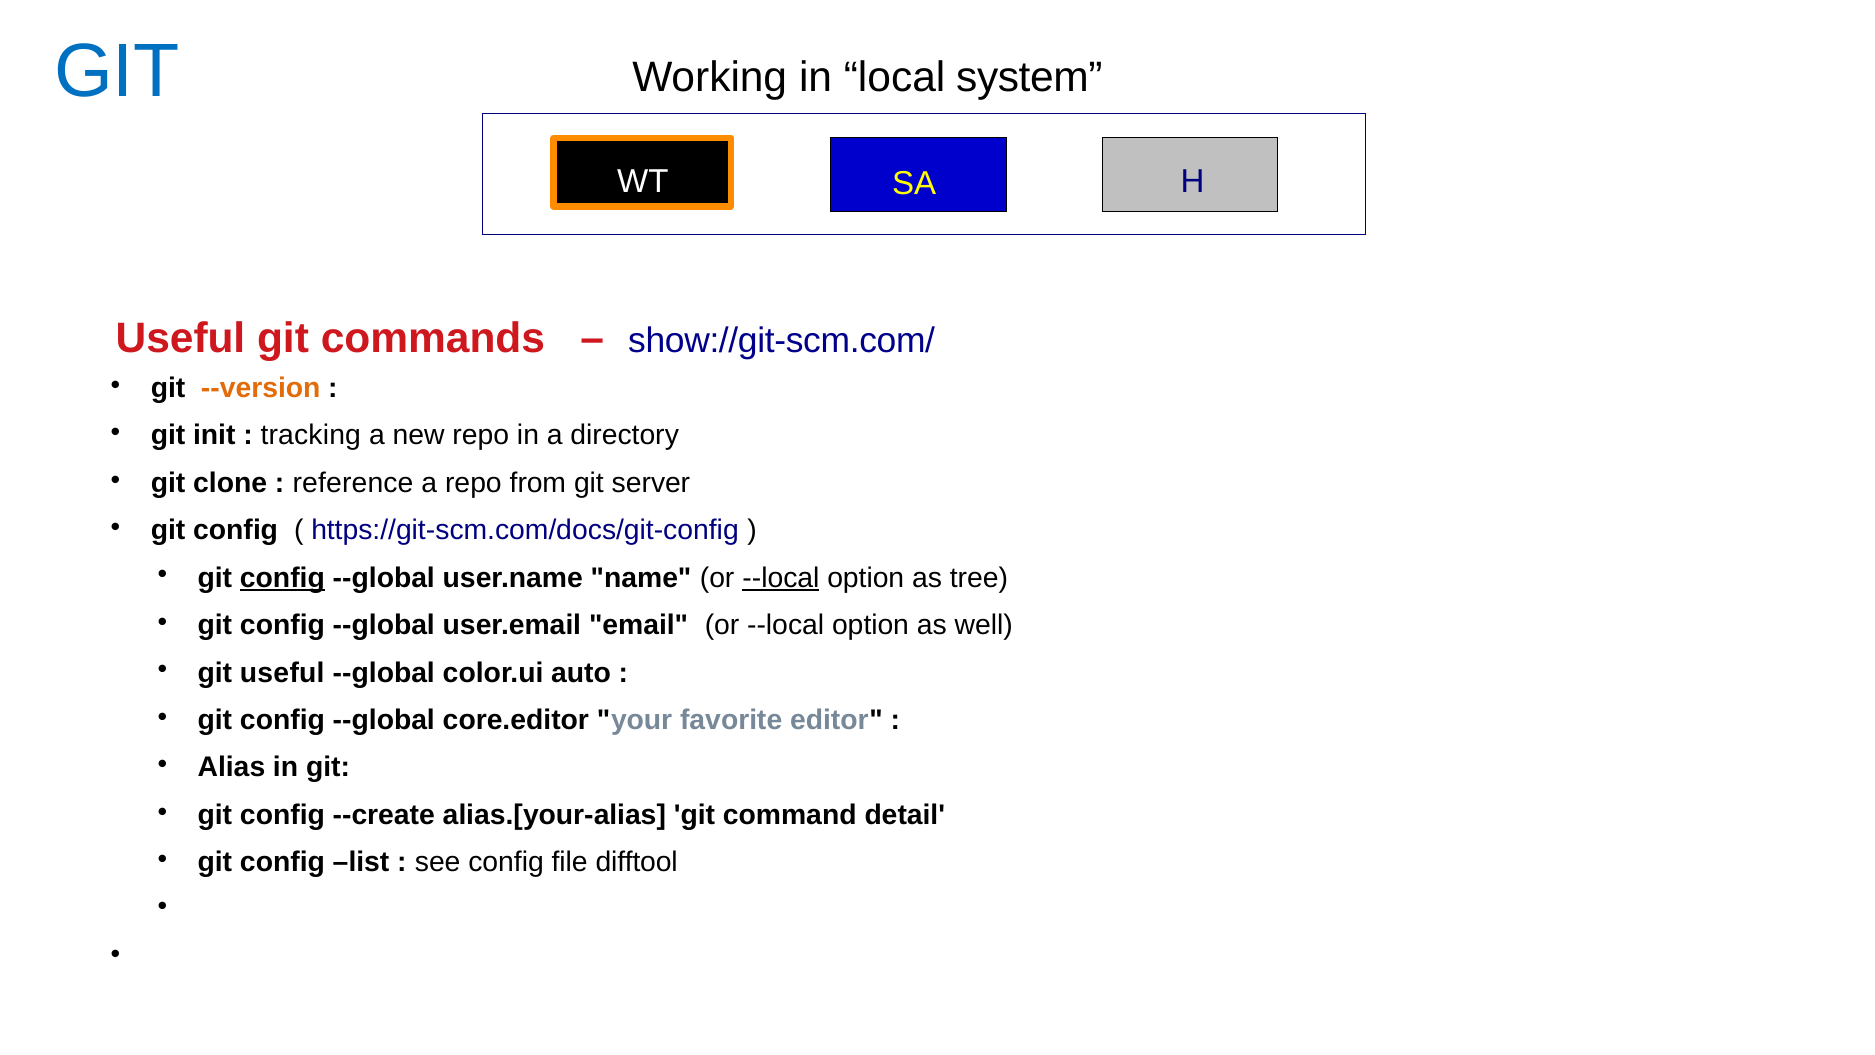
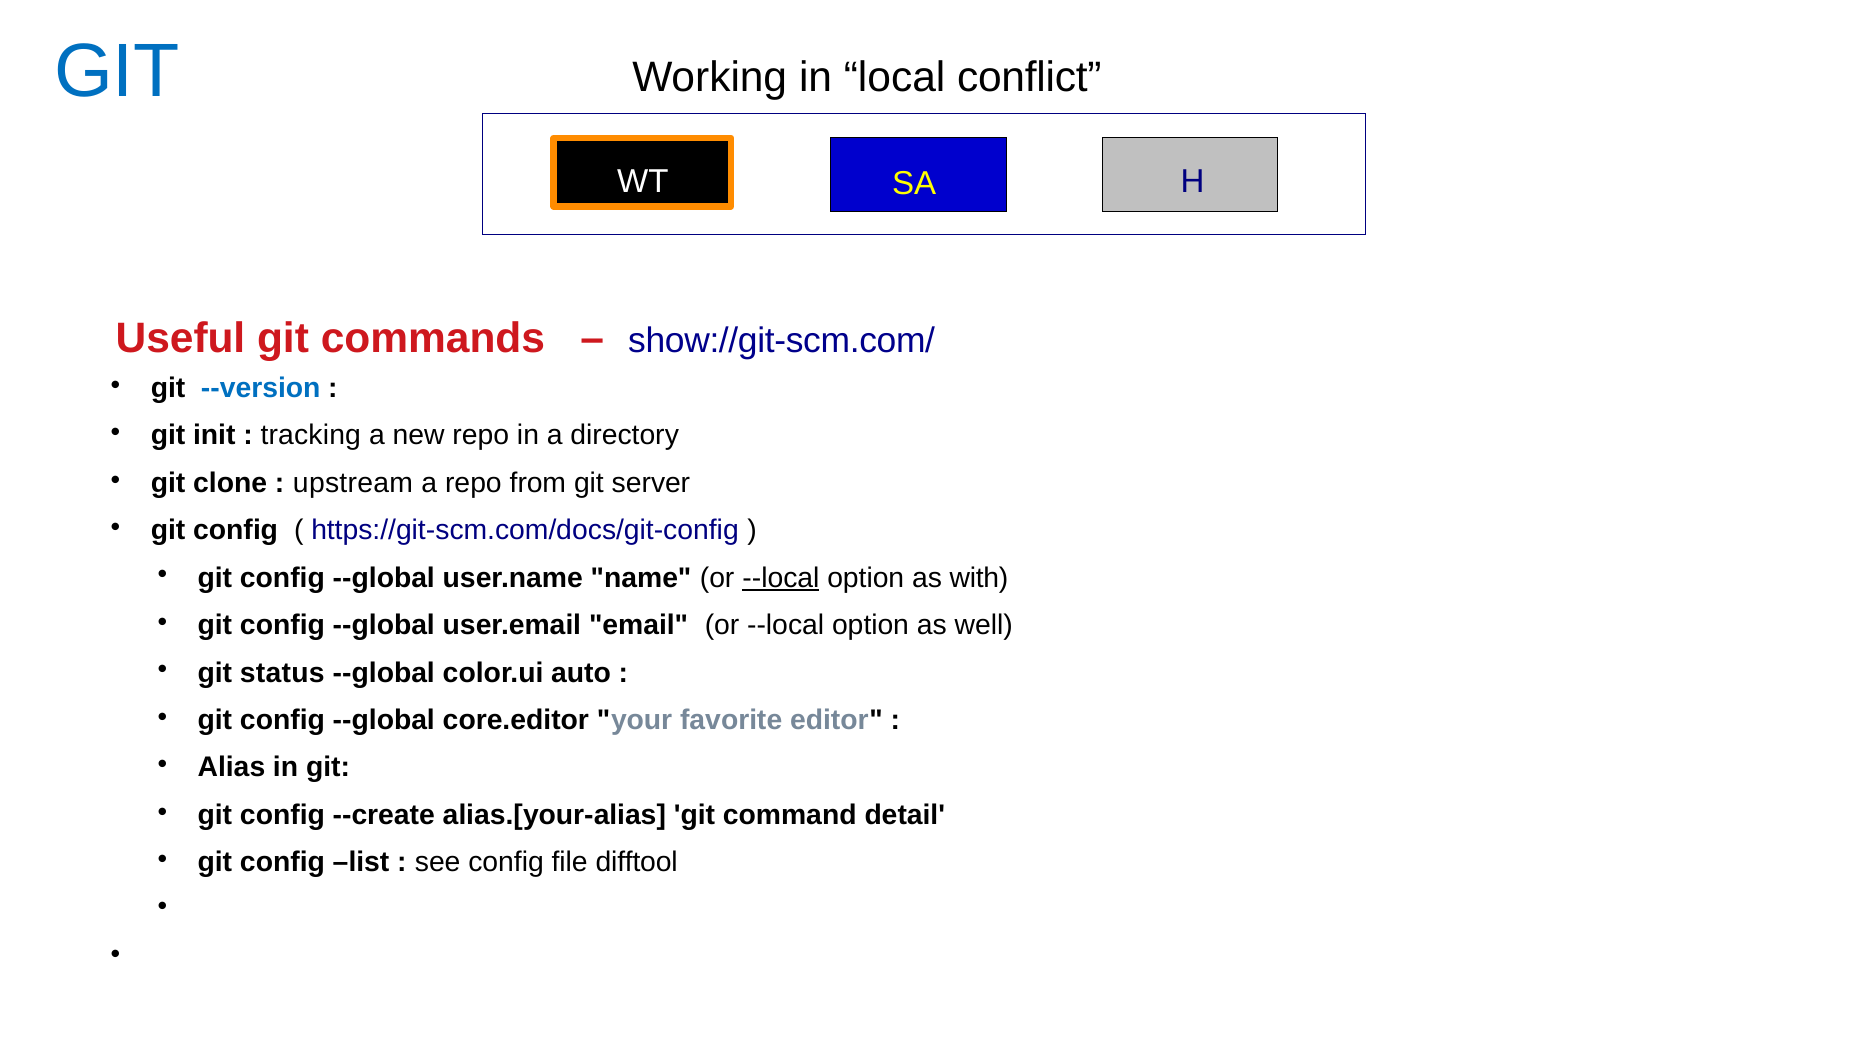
system: system -> conflict (1029, 77)
--version colour: orange -> blue (261, 388)
reference: reference -> upstream (353, 483)
config underline: present -> none (282, 578)
tree: tree -> with (979, 578)
git useful: useful -> status (282, 673)
